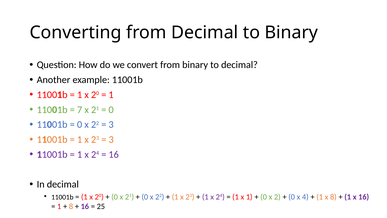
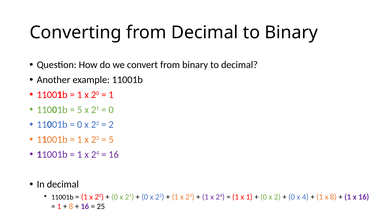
7: 7 -> 5 (80, 110)
3: 3 -> 2 (111, 124)
3: 3 -> 5 (111, 139)
